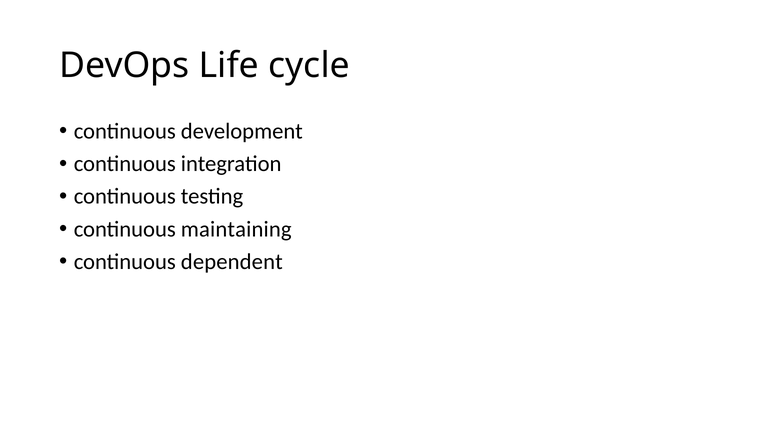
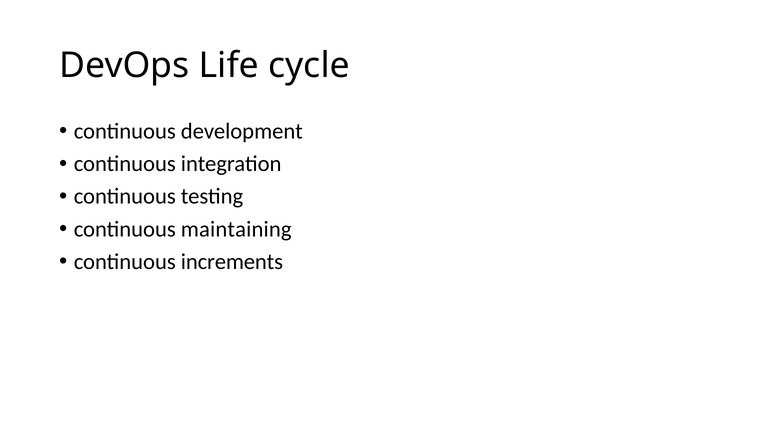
dependent: dependent -> increments (232, 262)
